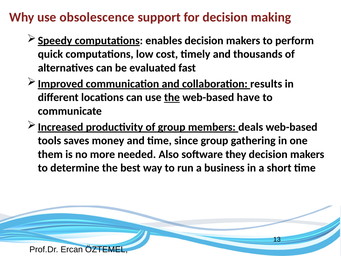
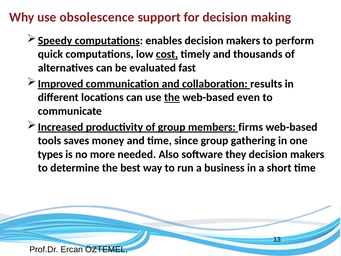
cost underline: none -> present (167, 54)
have: have -> even (248, 97)
deals: deals -> firms (251, 127)
them: them -> types (50, 154)
